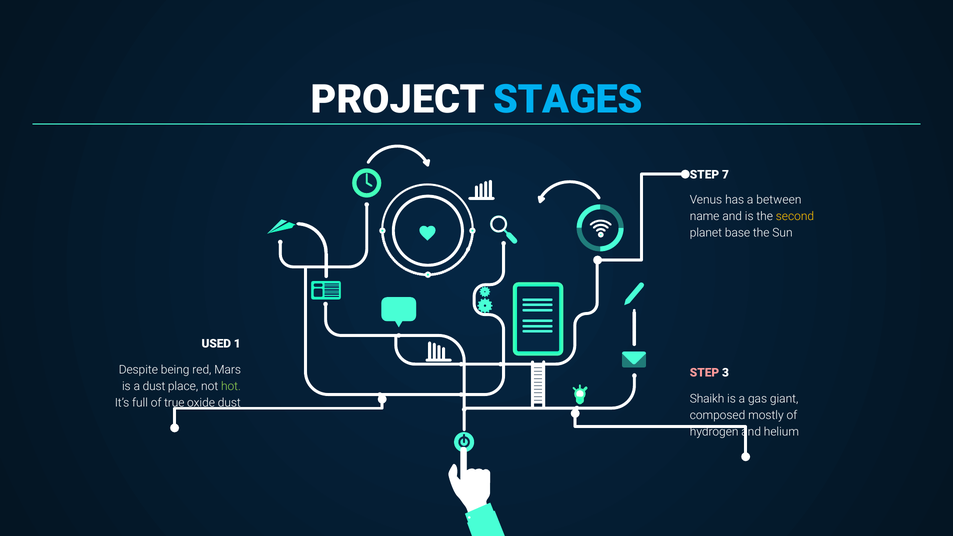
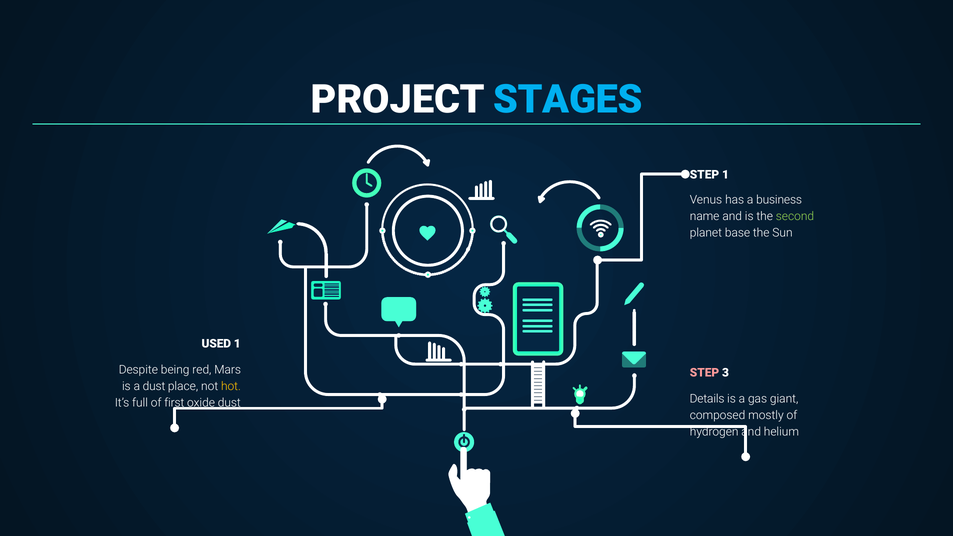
STEP 7: 7 -> 1 (726, 175)
between: between -> business (779, 200)
second colour: yellow -> light green (795, 216)
hot colour: light green -> yellow (231, 387)
Shaikh: Shaikh -> Details (707, 399)
true: true -> first (174, 403)
